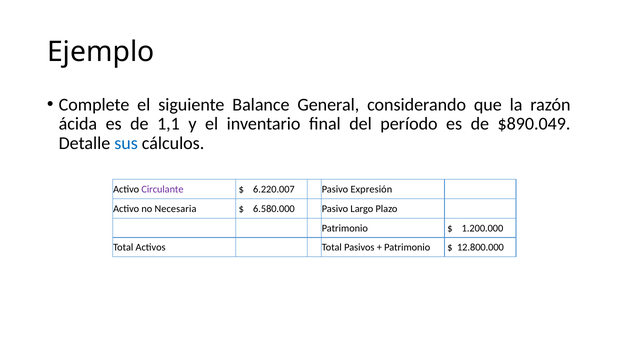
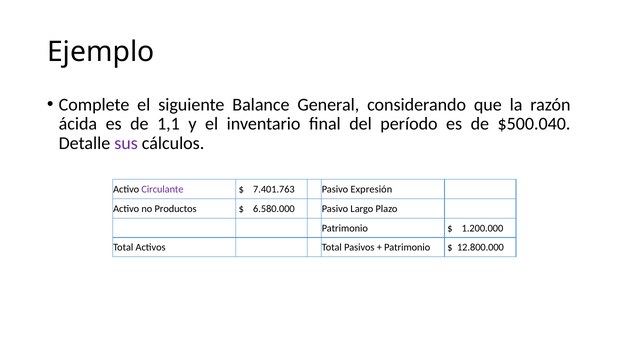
$890.049: $890.049 -> $500.040 (534, 124)
sus colour: blue -> purple (126, 143)
6.220.007: 6.220.007 -> 7.401.763 (274, 189)
Necesaria: Necesaria -> Productos (176, 209)
